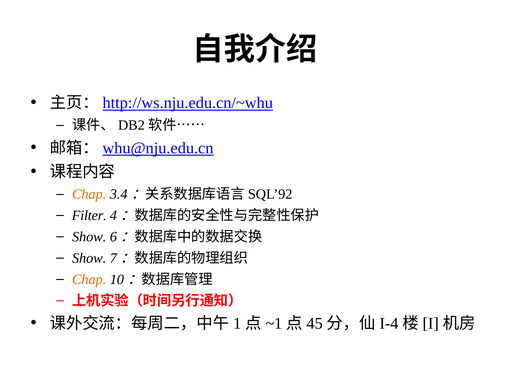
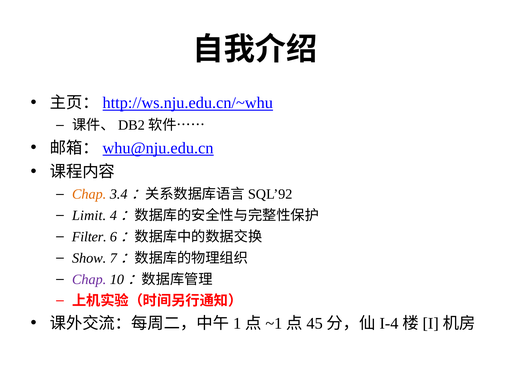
Filter: Filter -> Limit (89, 215)
Show: Show -> Filter (89, 236)
Chap colour: orange -> purple (89, 279)
